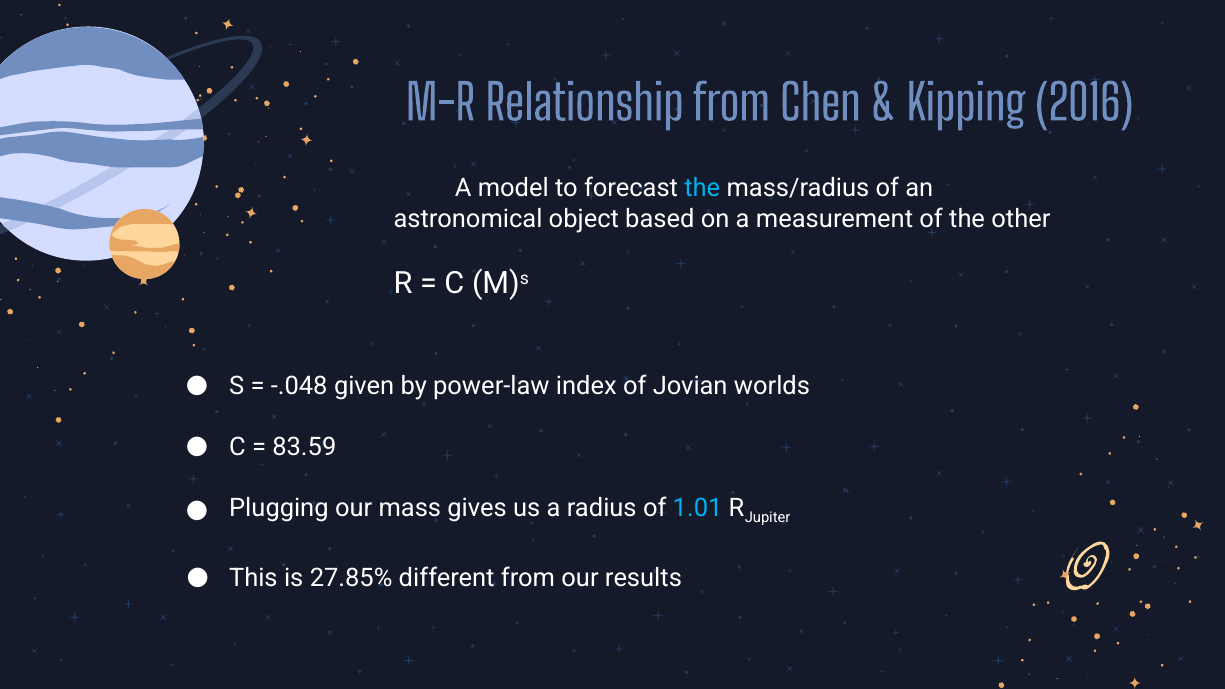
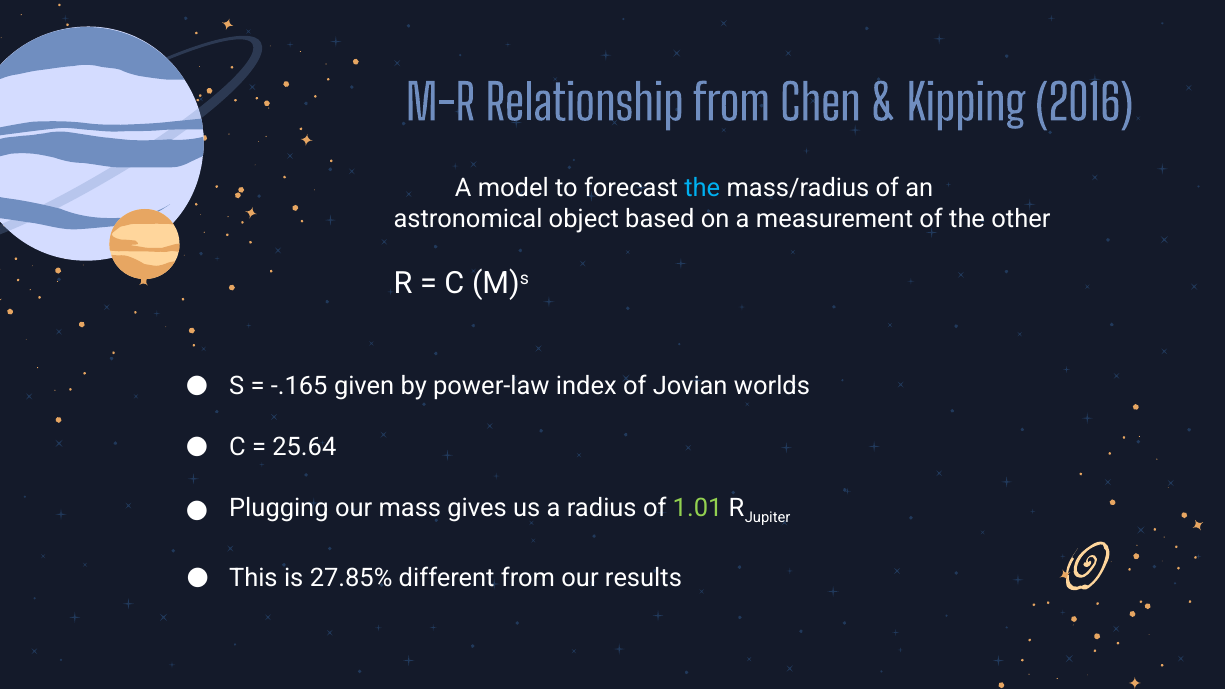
-.048: -.048 -> -.165 (299, 386)
83.59: 83.59 -> 25.64 (304, 447)
1.01 colour: light blue -> light green (698, 508)
